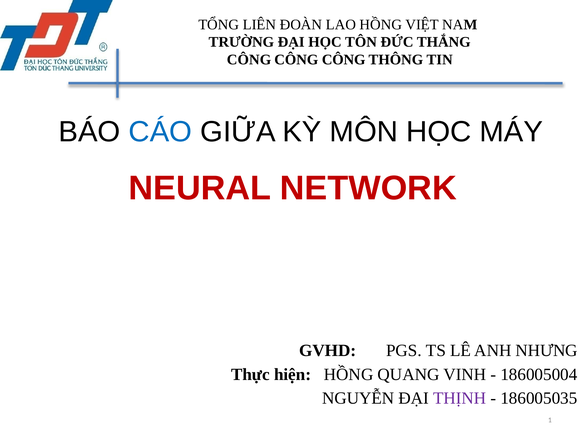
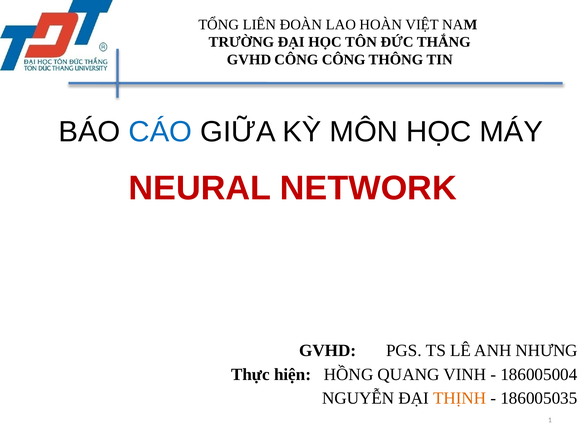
LAO HỒNG: HỒNG -> HOÀN (381, 25)
CÔNG: CÔNG -> GVHD (249, 60)
THỊNH colour: purple -> orange (460, 399)
